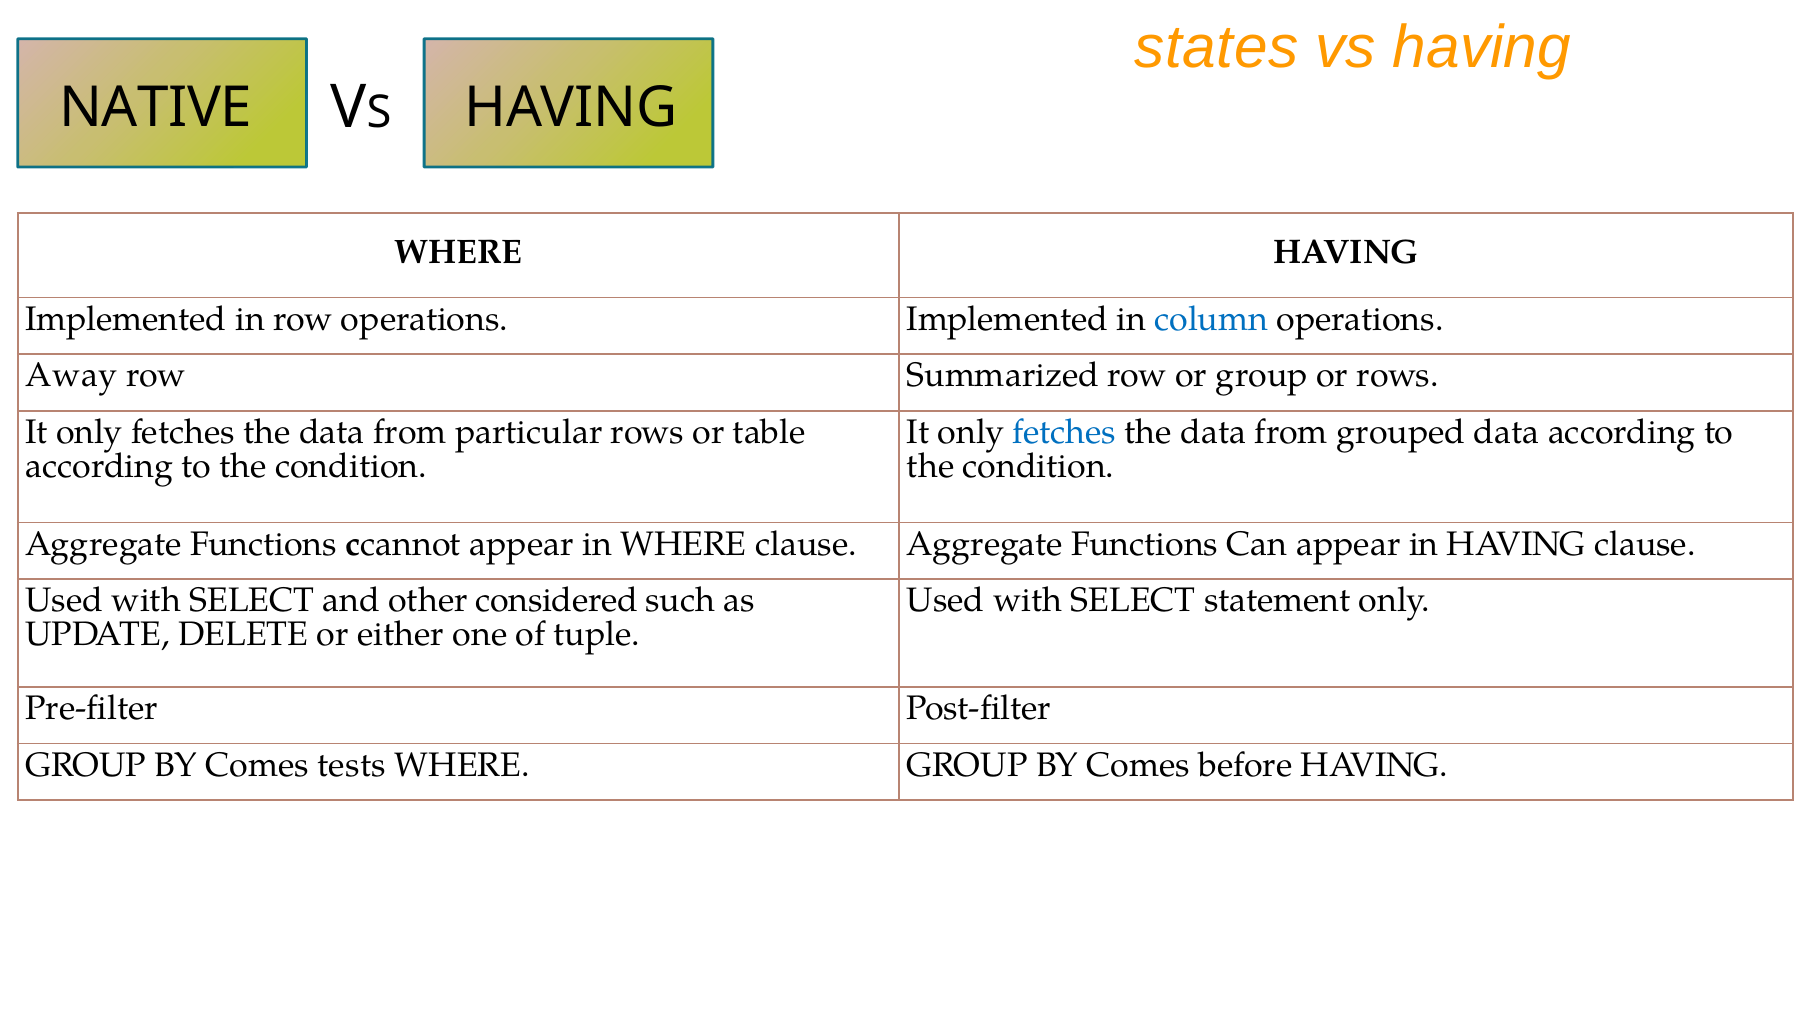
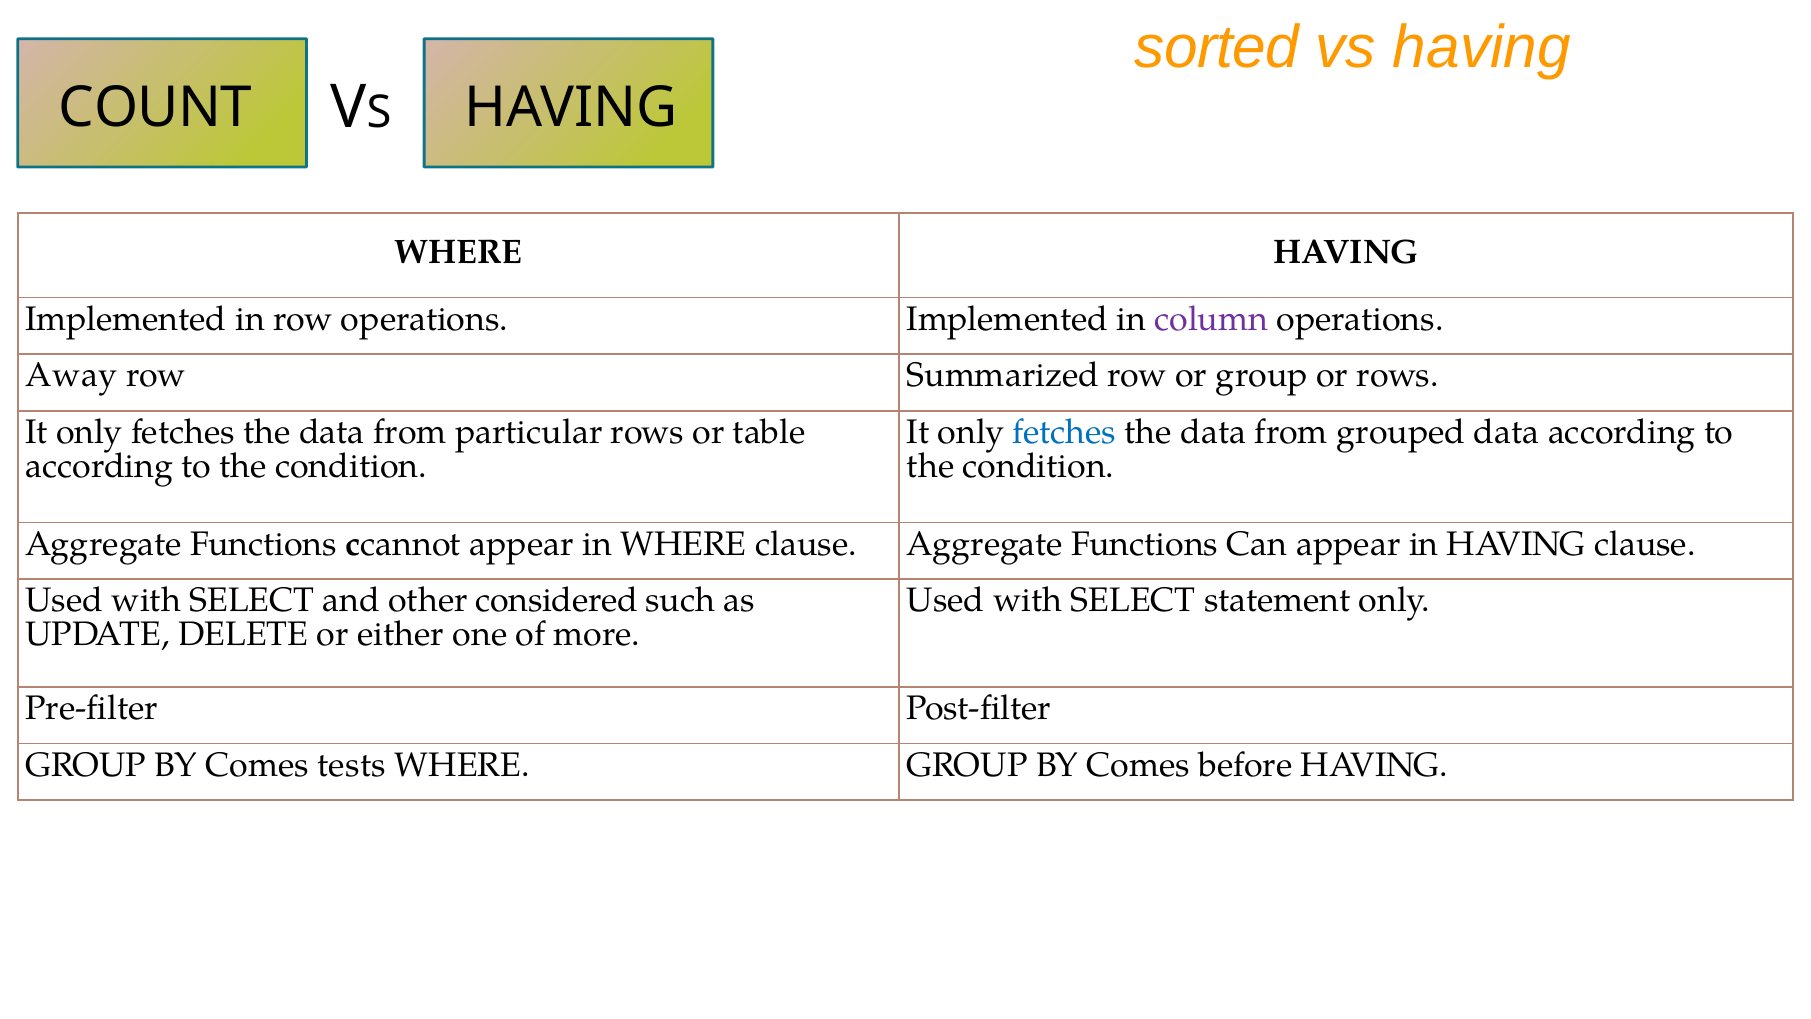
states: states -> sorted (1217, 47)
NATIVE: NATIVE -> COUNT (156, 107)
column colour: blue -> purple (1211, 319)
tuple: tuple -> more (597, 634)
